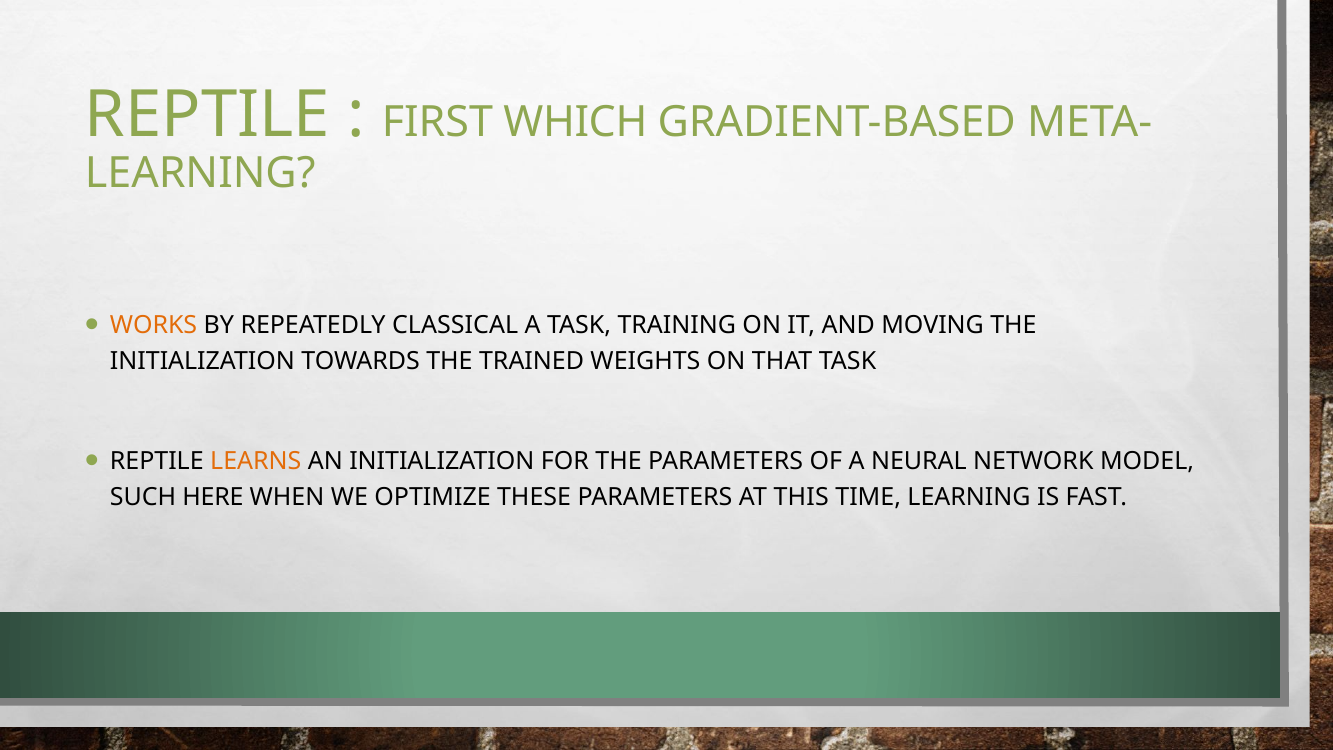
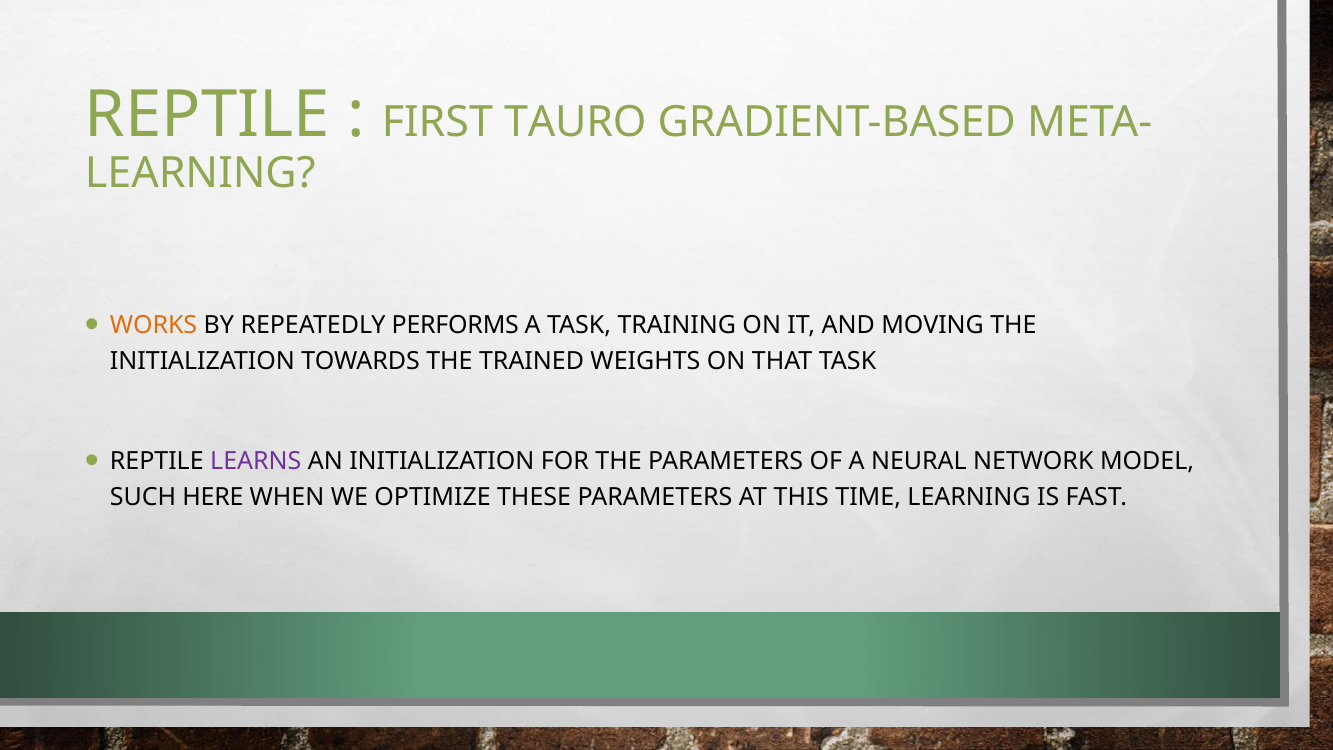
WHICH: WHICH -> TAURO (575, 122)
CLASSICAL: CLASSICAL -> PERFORMS (455, 325)
LEARNS colour: orange -> purple (256, 461)
